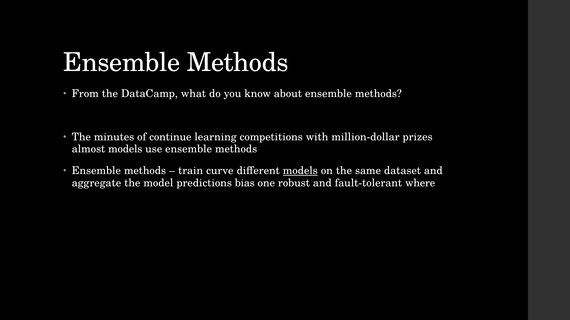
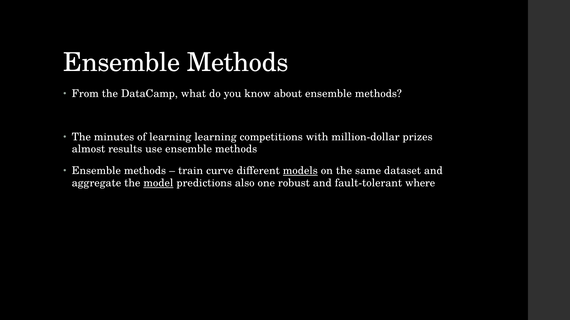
of continue: continue -> learning (170, 137)
almost models: models -> results (125, 149)
model underline: none -> present (158, 183)
bias: bias -> also (245, 183)
